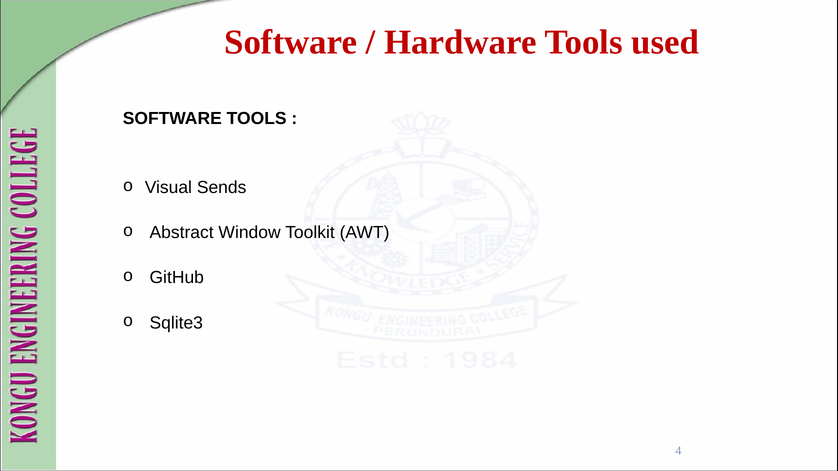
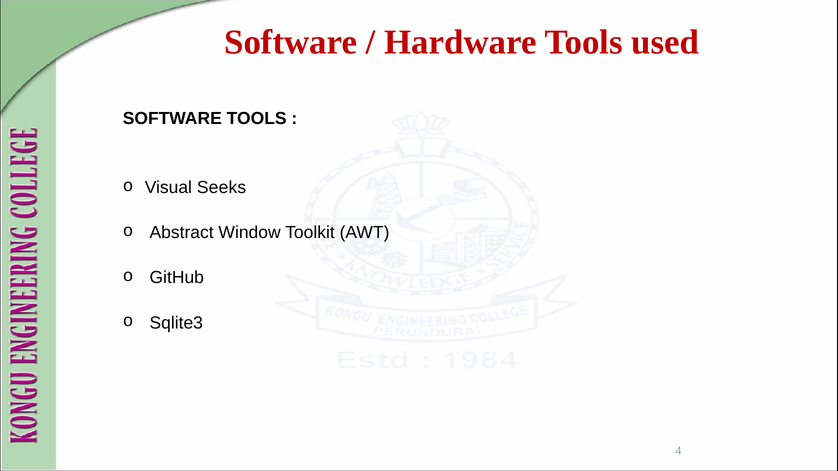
Sends: Sends -> Seeks (222, 188)
